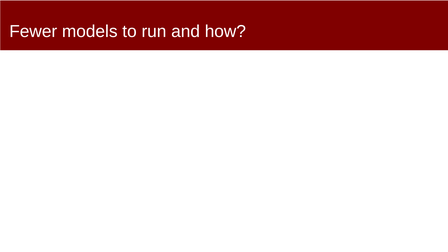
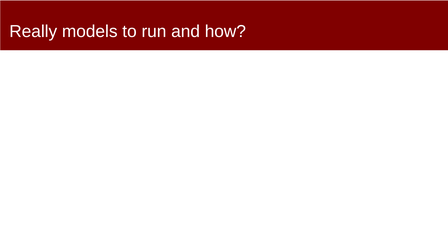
Fewer: Fewer -> Really (33, 31)
